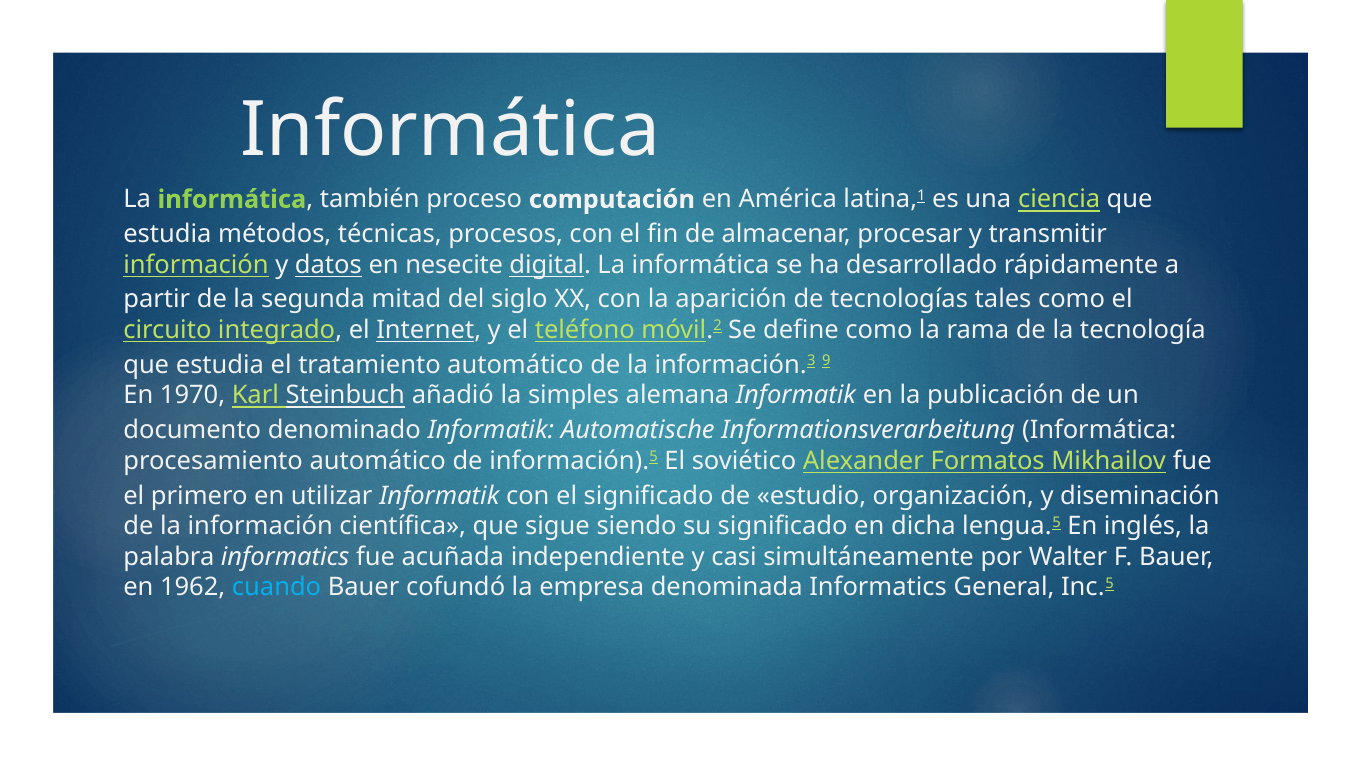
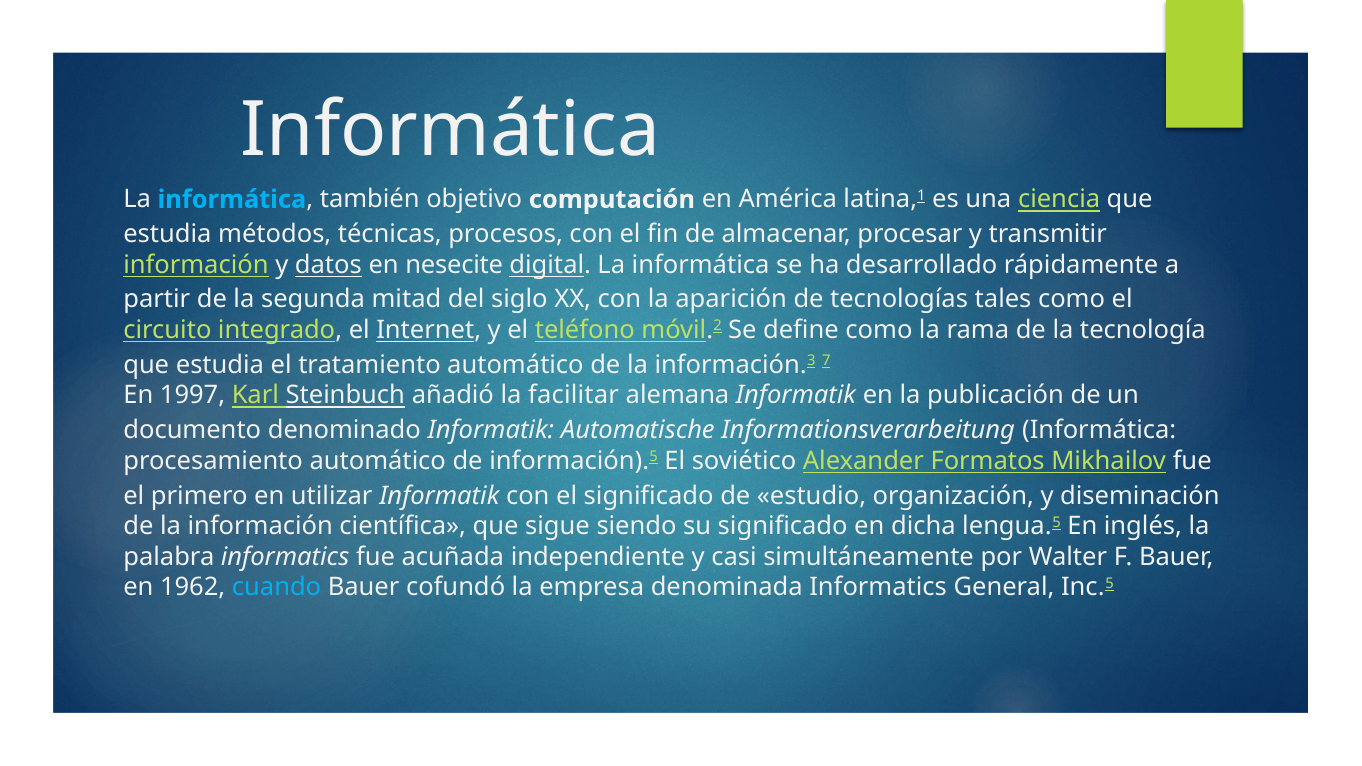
informática colour: light green -> light blue (232, 199)
proceso: proceso -> objetivo (474, 199)
9: 9 -> 7 (826, 361)
1970: 1970 -> 1997 (193, 396)
simples: simples -> facilitar (574, 396)
